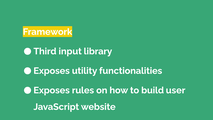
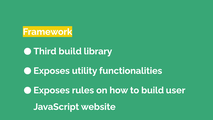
input: input -> build (70, 51)
